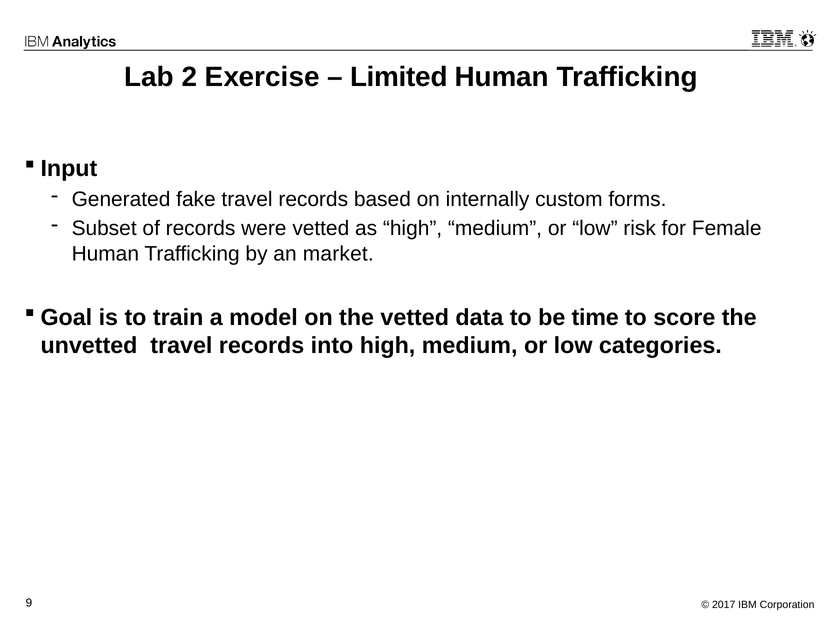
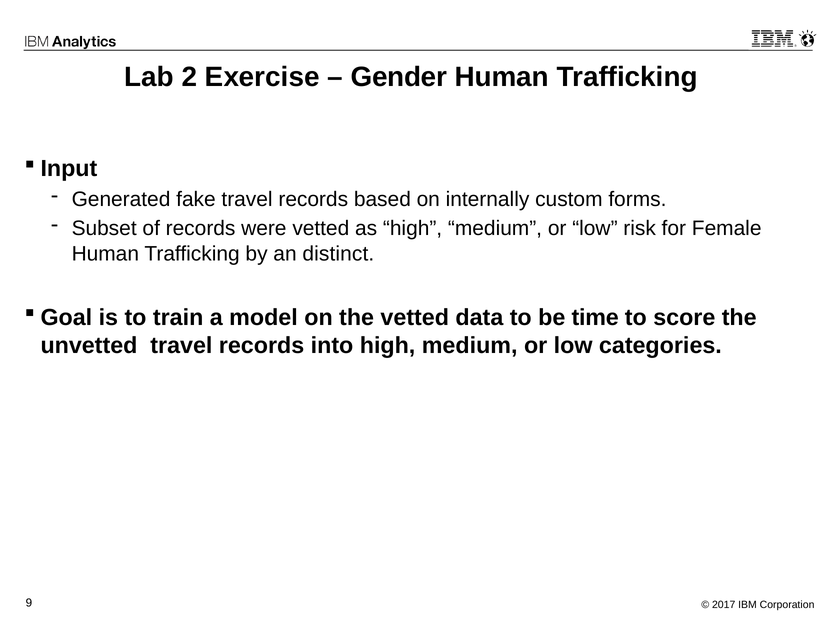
Limited: Limited -> Gender (399, 77)
market: market -> distinct (338, 254)
